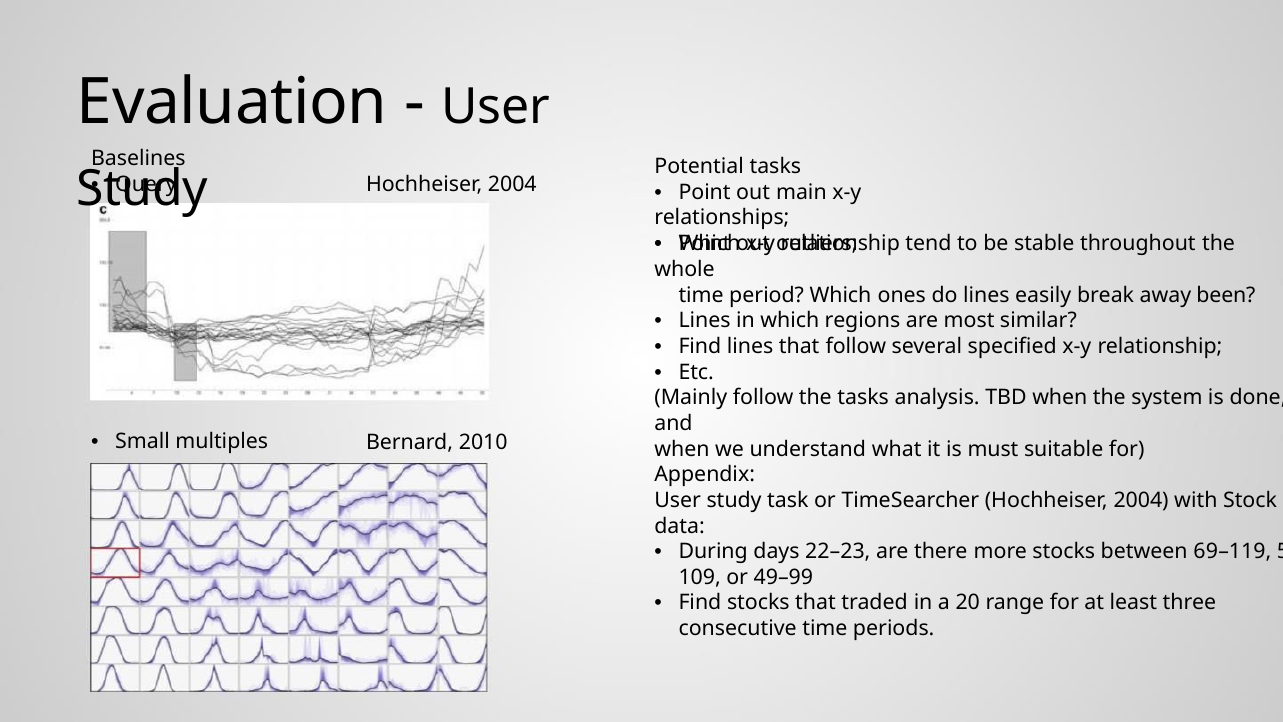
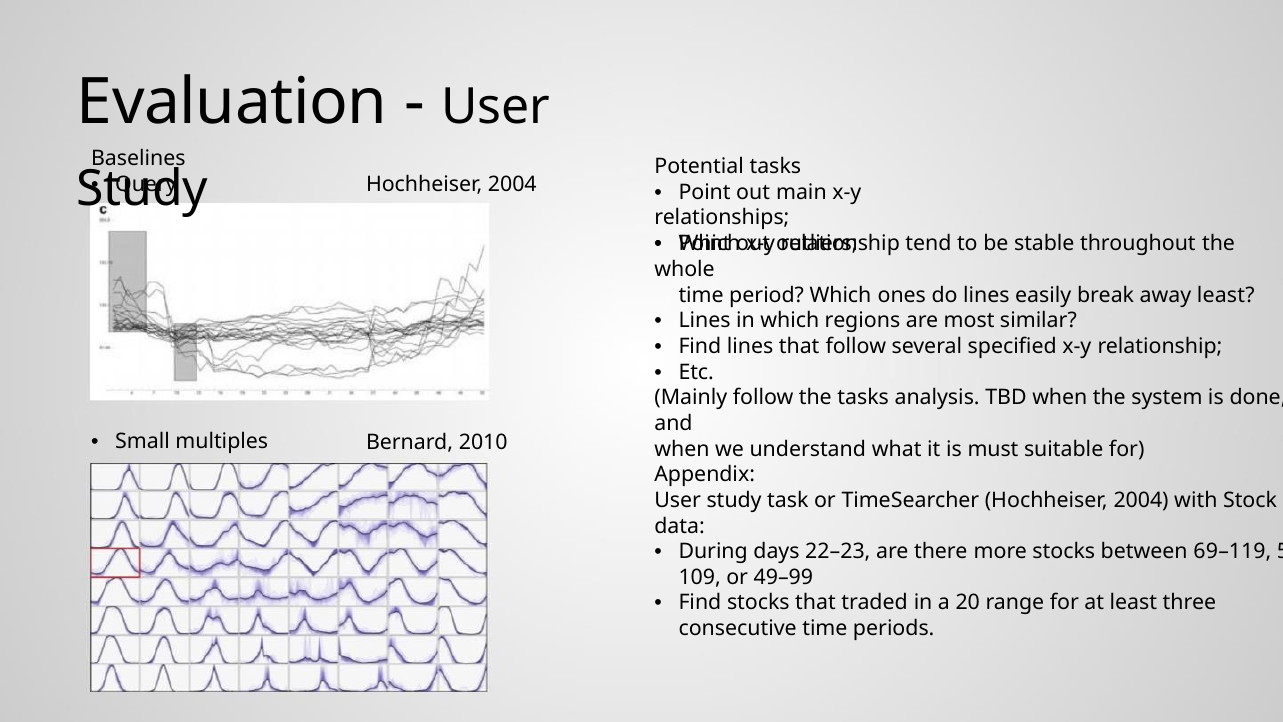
away been: been -> least (1226, 295)
